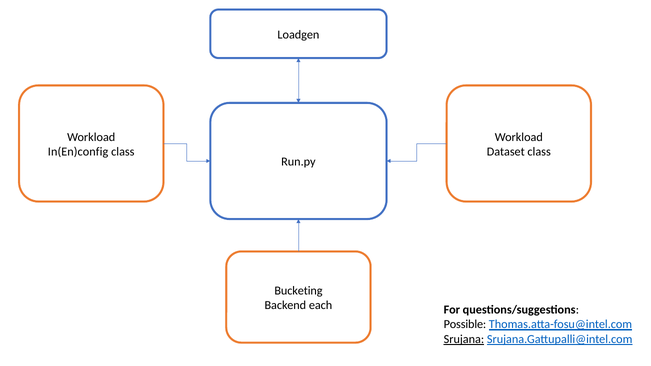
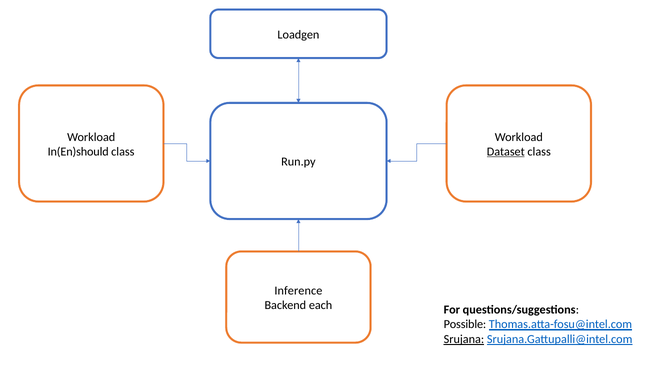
In(En)config: In(En)config -> In(En)should (78, 152)
Dataset underline: none -> present (506, 152)
Bucketing: Bucketing -> Inference (298, 291)
